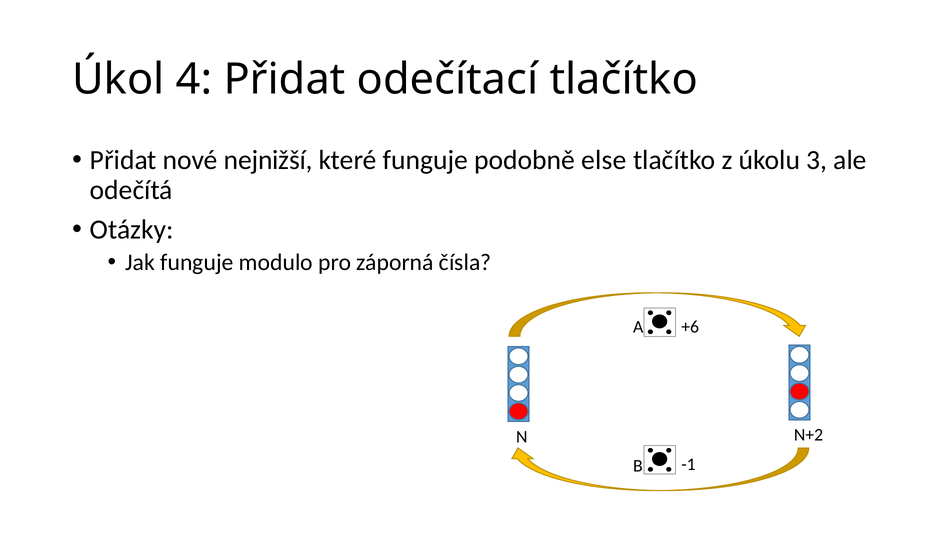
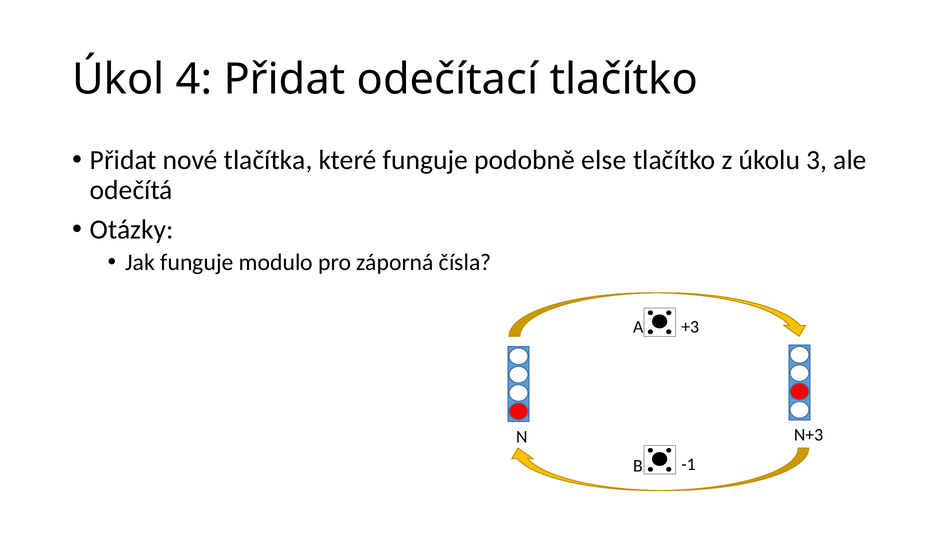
nejnižší: nejnižší -> tlačítka (268, 160)
+6: +6 -> +3 (690, 327)
N+2: N+2 -> N+3 (809, 435)
